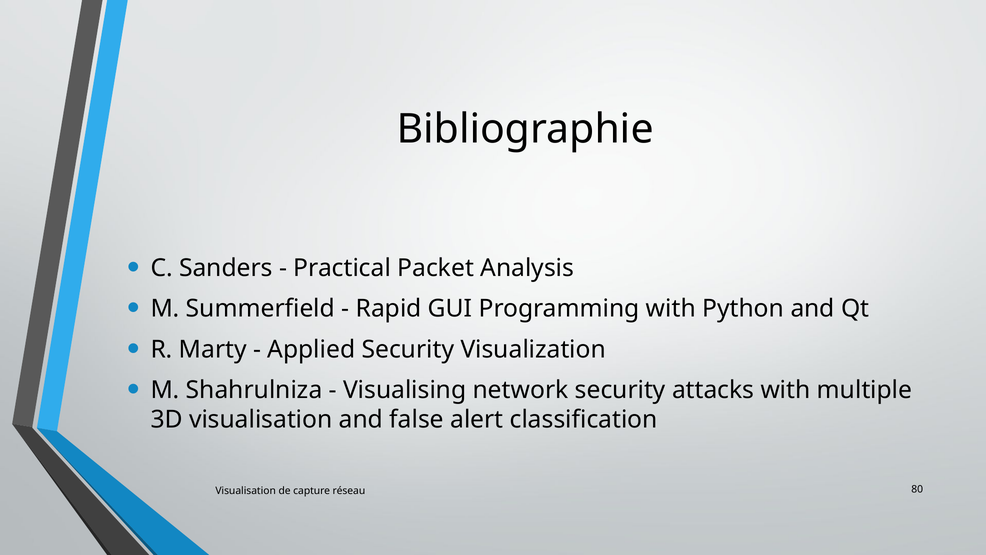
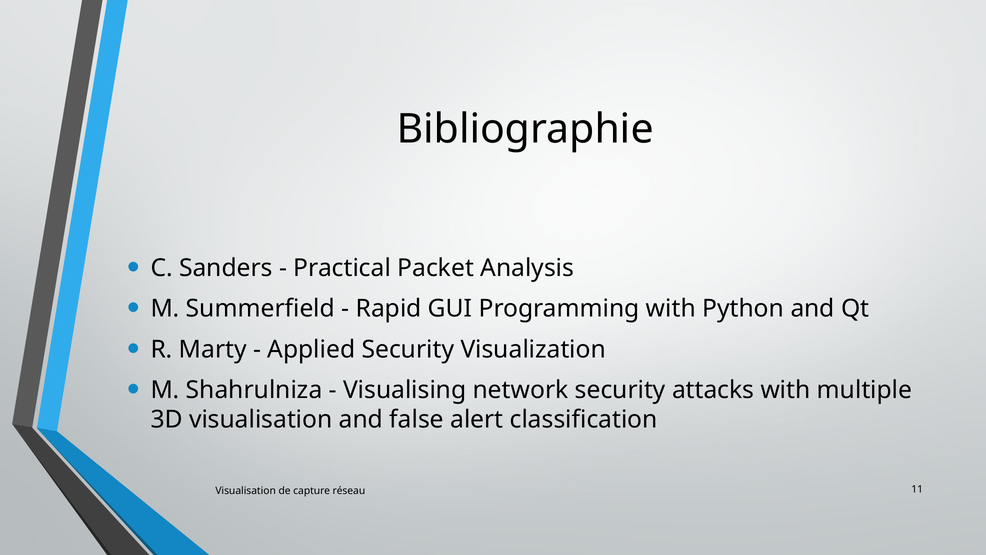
80: 80 -> 11 (917, 489)
